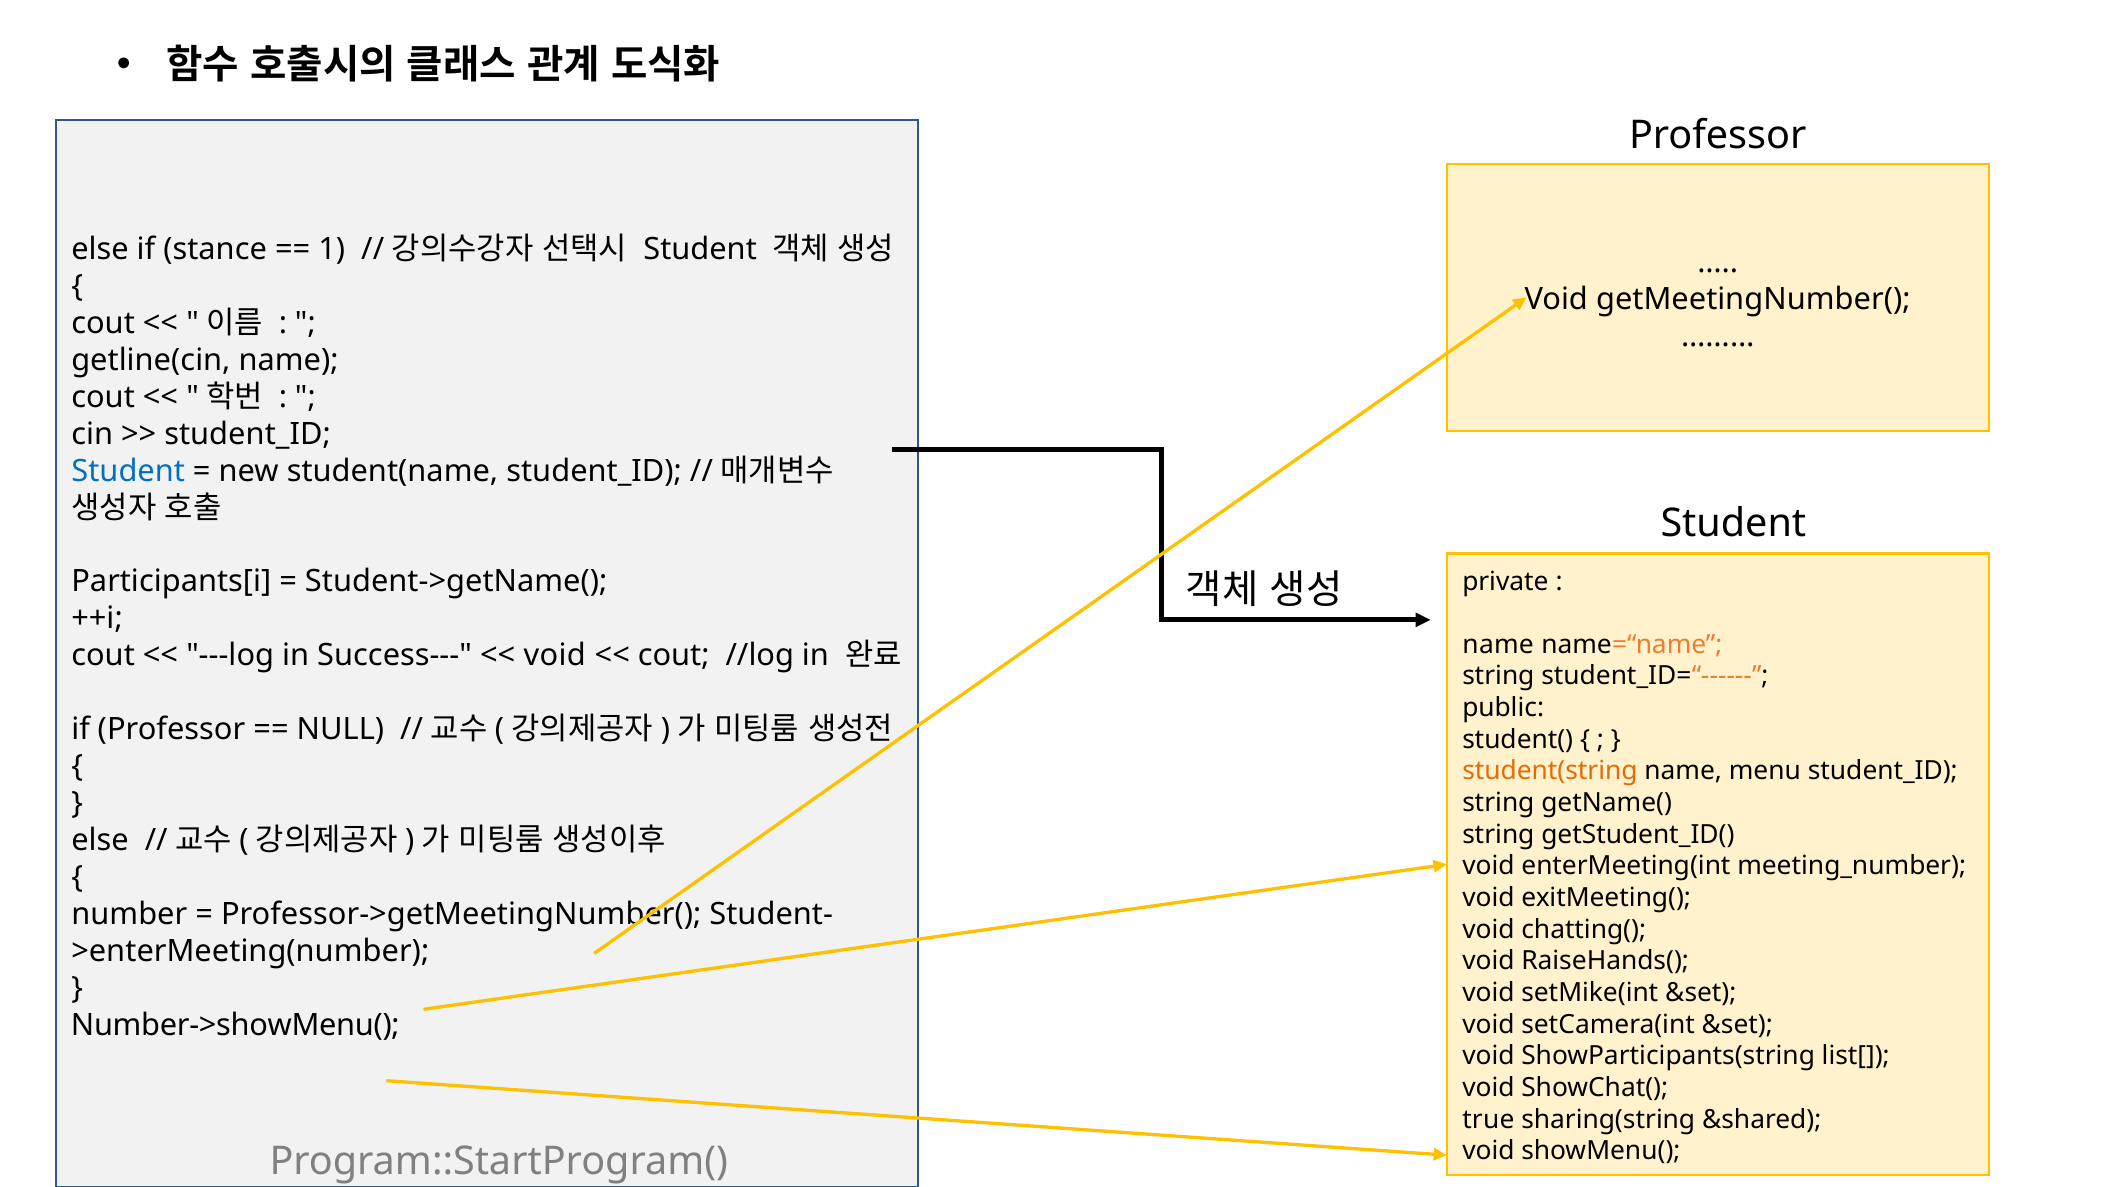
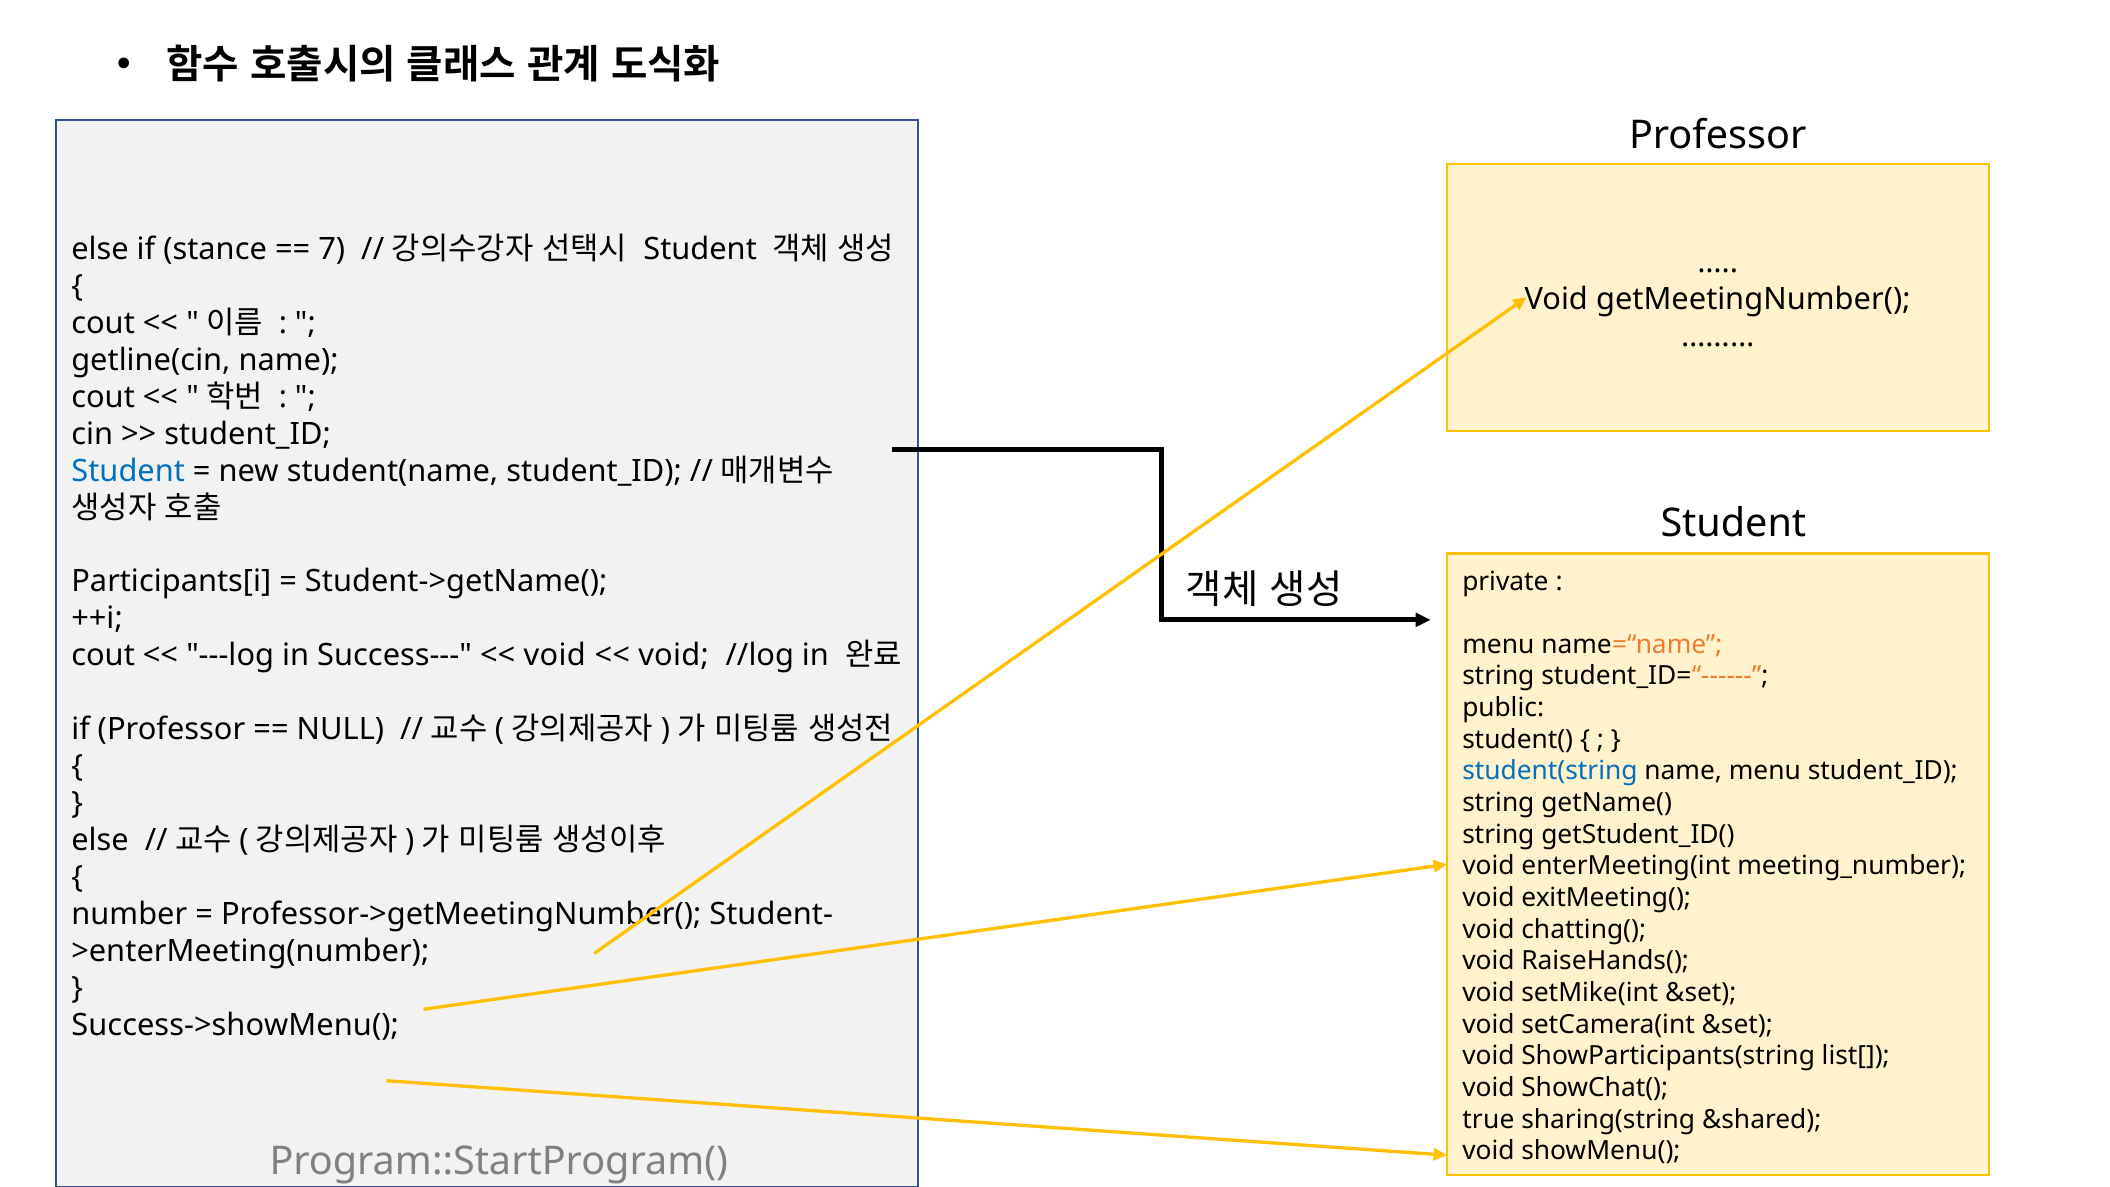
1: 1 -> 7 (332, 249)
name: name -> menu (1498, 645)
cout: cout -> void (674, 656)
student(string colour: orange -> blue (1550, 771)
Number->showMenu(: Number->showMenu( -> Success->showMenu( (235, 1025)
